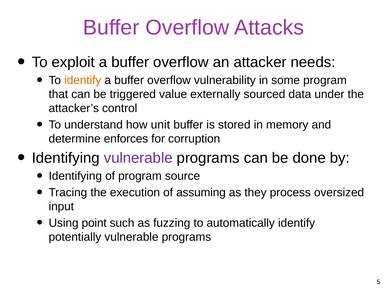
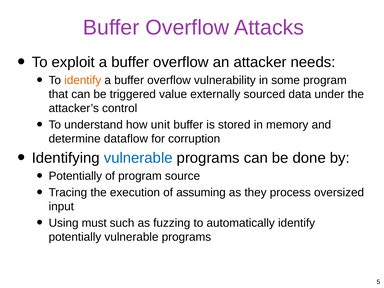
enforces: enforces -> dataflow (126, 139)
vulnerable colour: purple -> blue (138, 158)
Identifying: Identifying -> Potentially (75, 176)
point: point -> must (94, 223)
